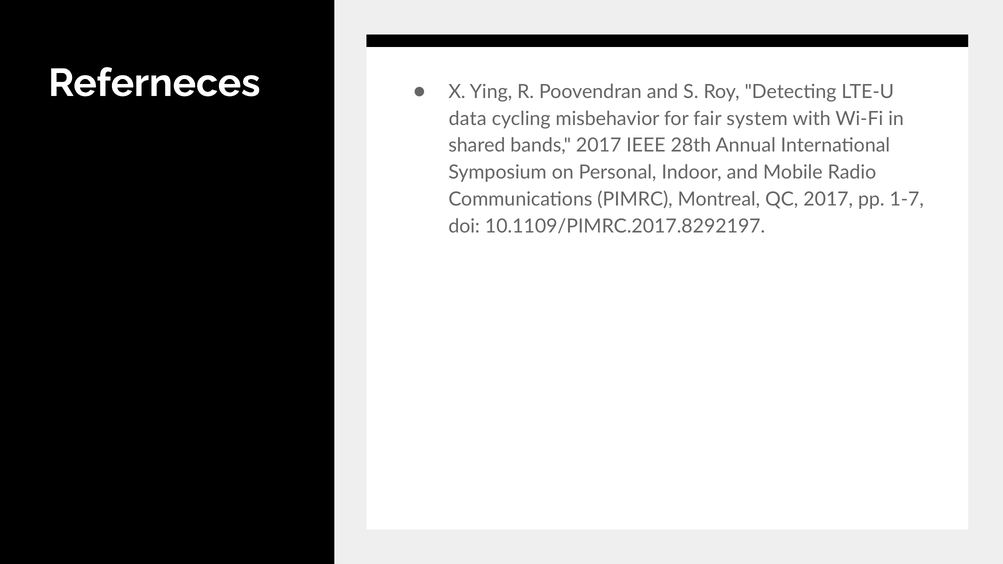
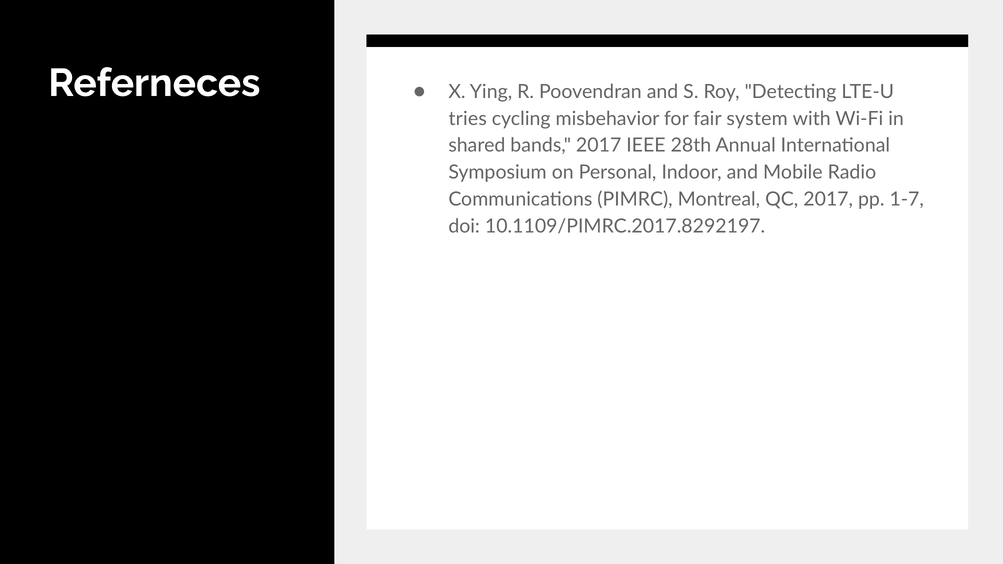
data: data -> tries (468, 119)
